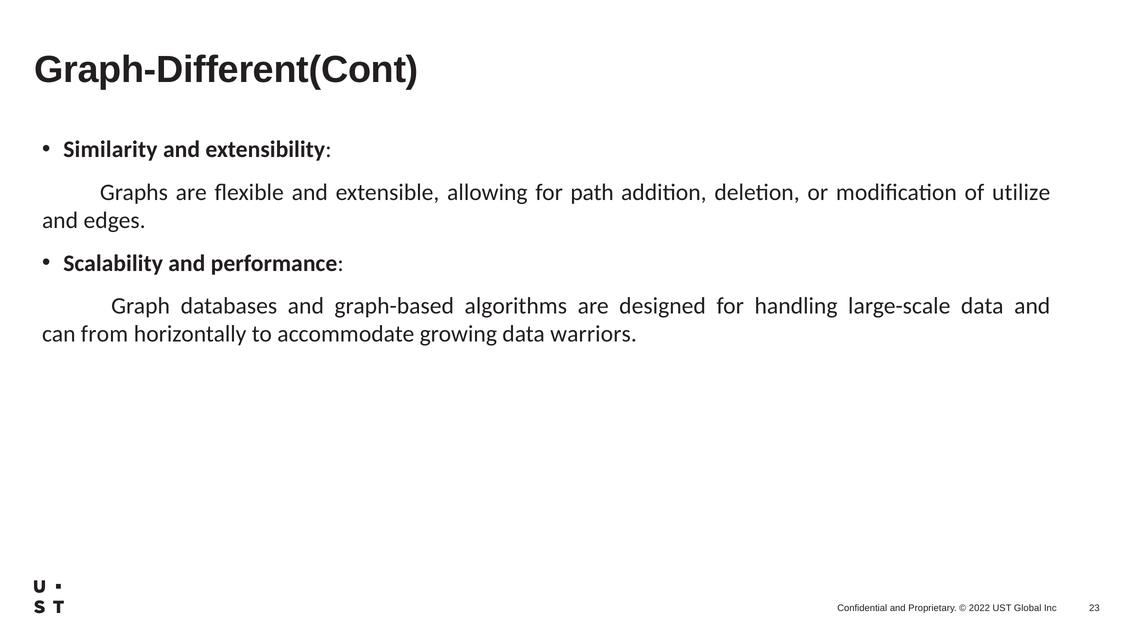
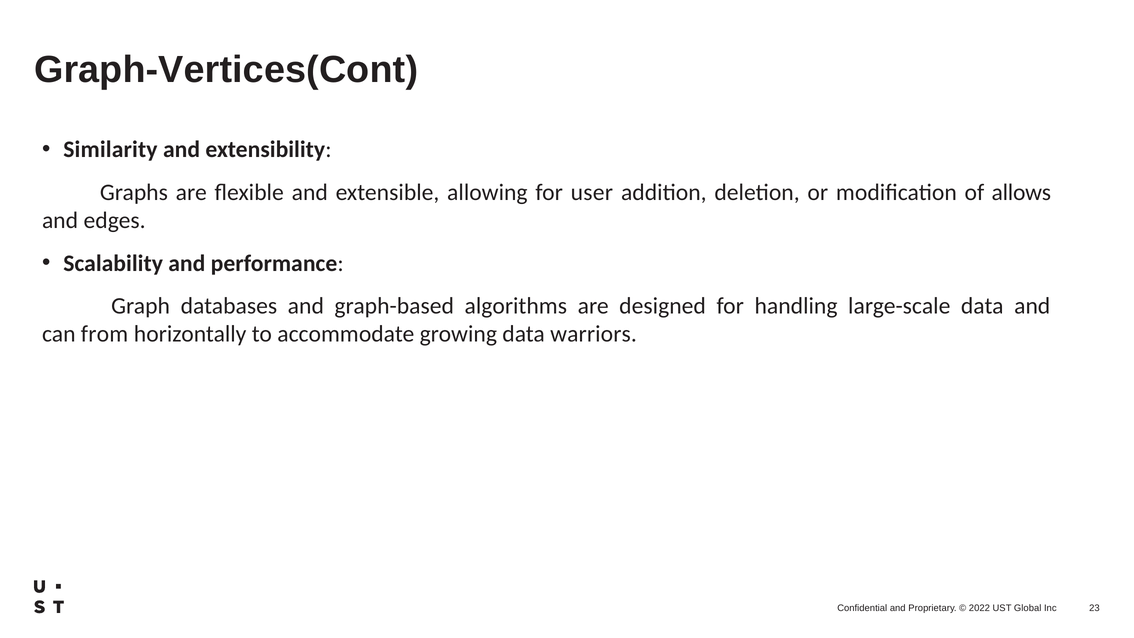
Graph-Different(Cont: Graph-Different(Cont -> Graph-Vertices(Cont (226, 70)
path: path -> user (592, 192)
utilize: utilize -> allows (1021, 192)
